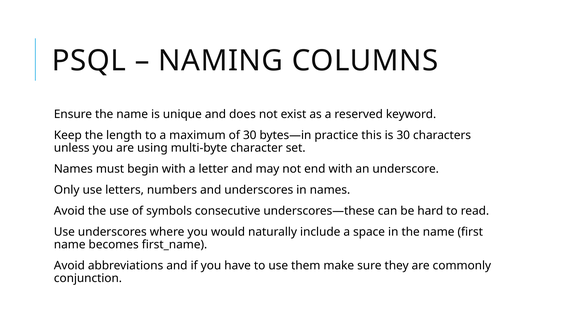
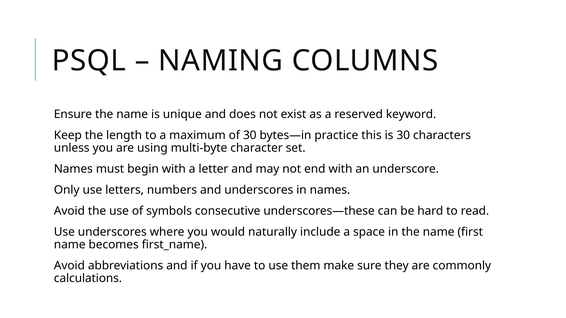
conjunction: conjunction -> calculations (88, 279)
